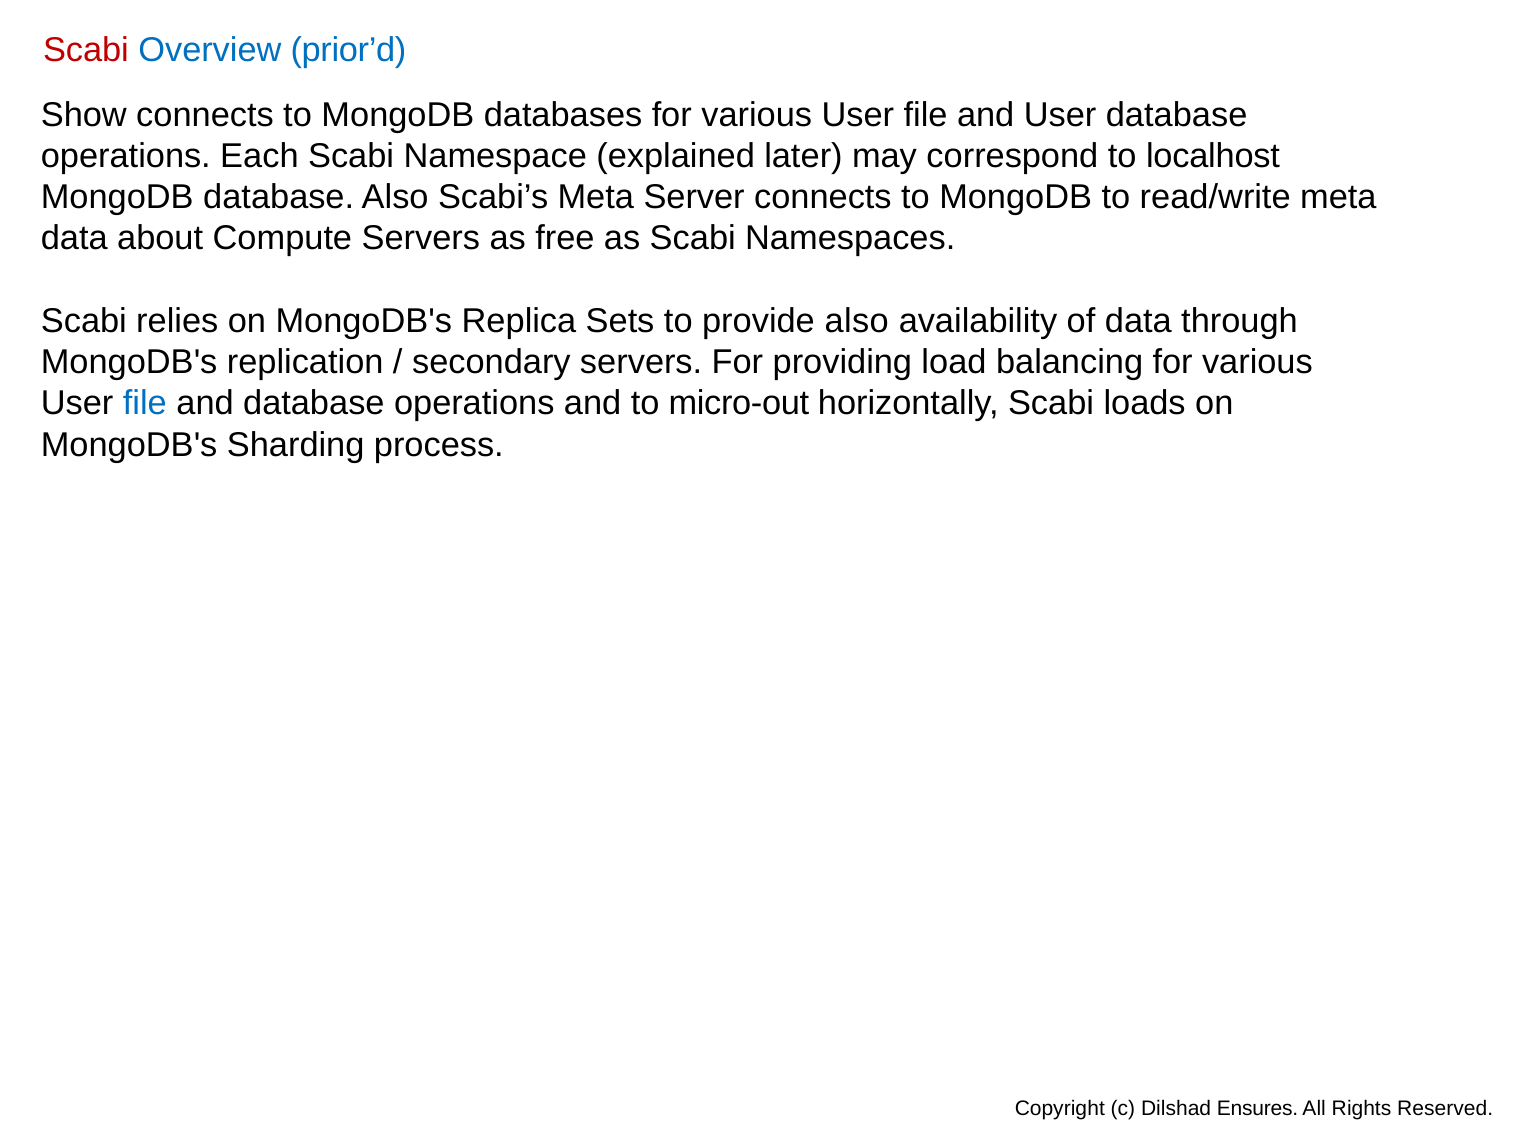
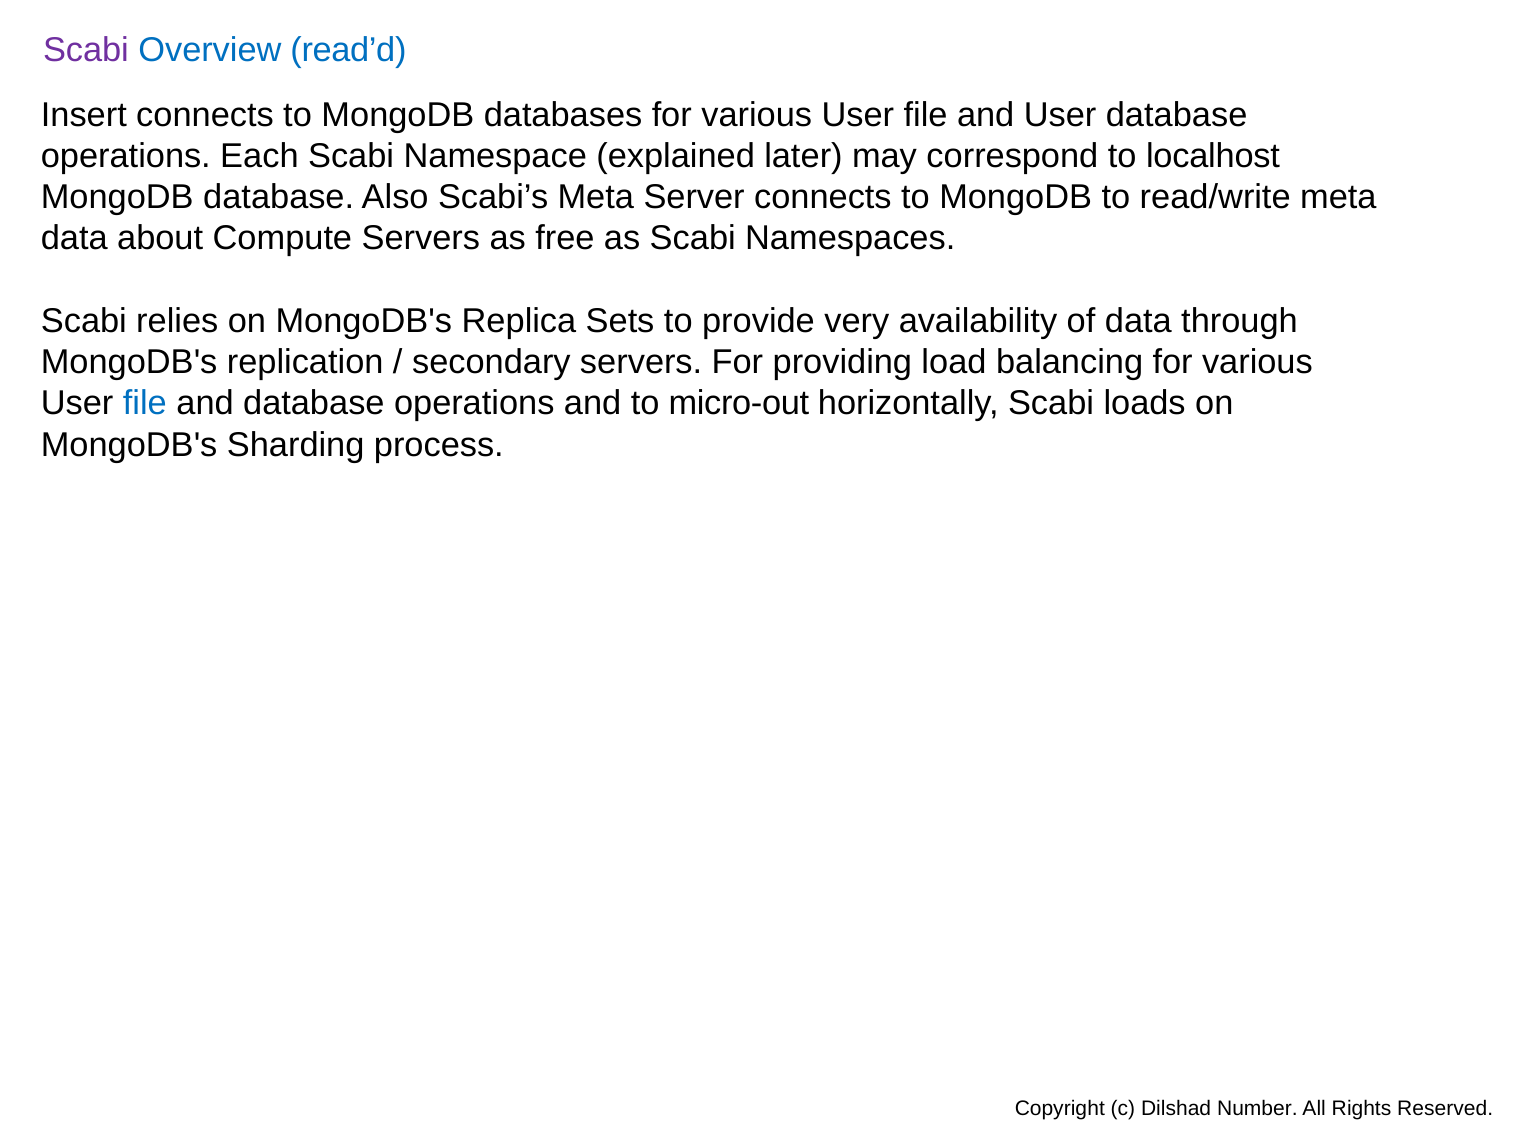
Scabi colour: red -> purple (86, 50)
prior’d: prior’d -> read’d (348, 50)
Show: Show -> Insert (84, 115)
provide also: also -> very (857, 321)
Ensures: Ensures -> Number (1257, 1109)
